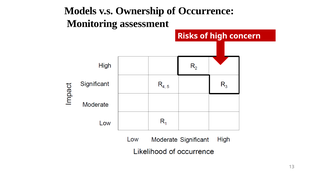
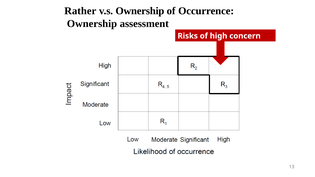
Models: Models -> Rather (80, 11)
Monitoring: Monitoring -> Ownership (92, 24)
